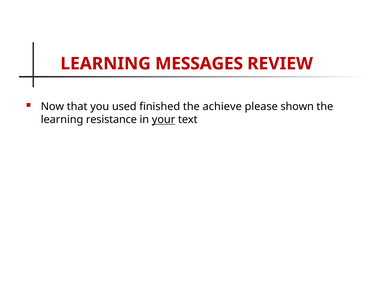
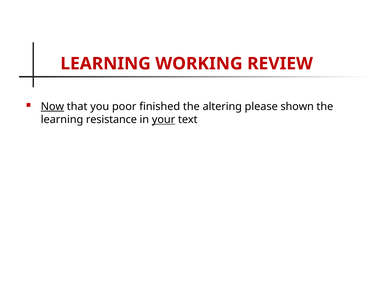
MESSAGES: MESSAGES -> WORKING (199, 64)
Now underline: none -> present (52, 107)
used: used -> poor (124, 107)
achieve: achieve -> altering (222, 107)
